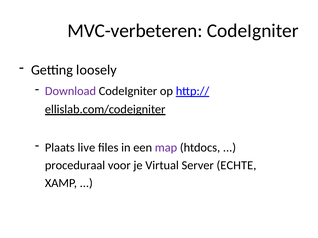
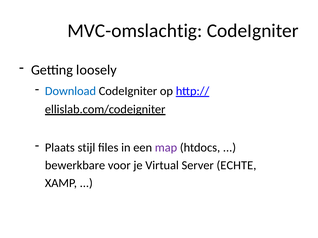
MVC-verbeteren: MVC-verbeteren -> MVC-omslachtig (135, 31)
Download colour: purple -> blue (70, 91)
live: live -> stijl (86, 148)
proceduraal: proceduraal -> bewerkbare (75, 166)
